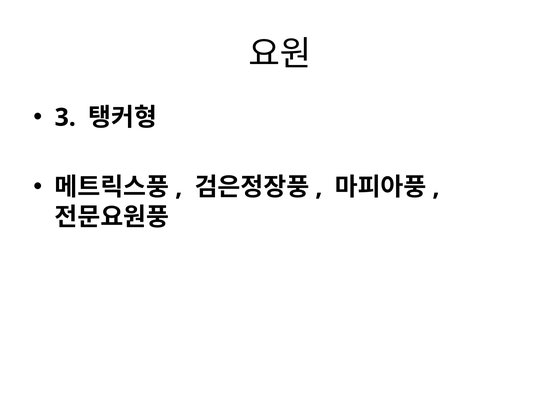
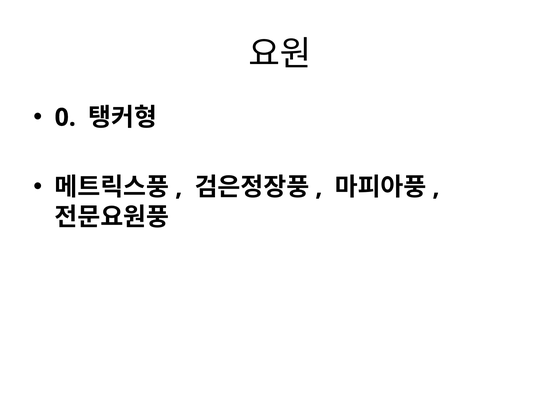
3: 3 -> 0 (65, 117)
